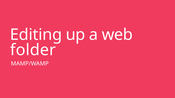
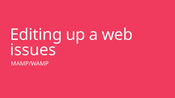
folder: folder -> issues (33, 50)
